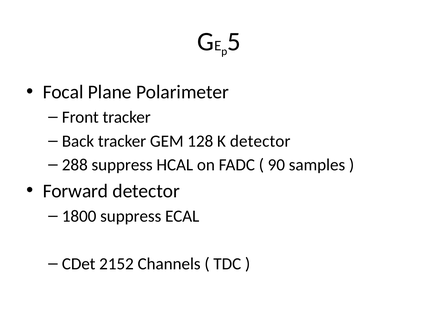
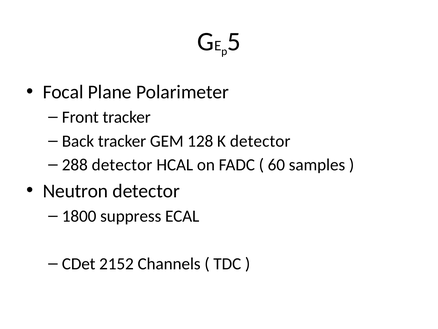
288 suppress: suppress -> detector (122, 165)
90: 90 -> 60 (276, 165)
Forward: Forward -> Neutron (75, 191)
